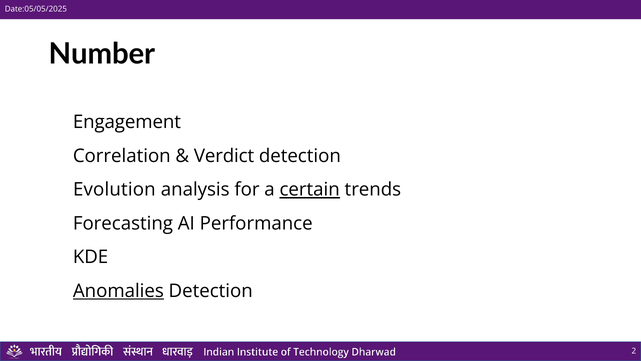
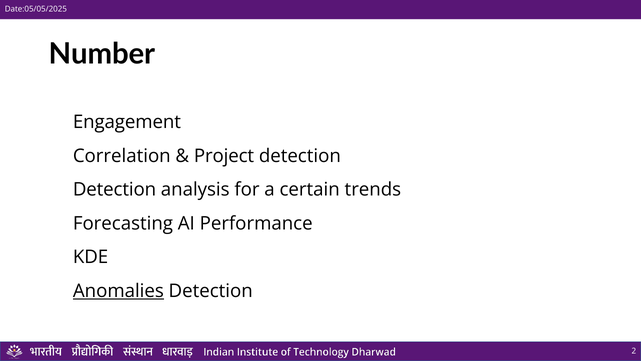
Verdict: Verdict -> Project (224, 156)
Evolution: Evolution -> Detection (115, 189)
certain underline: present -> none (310, 189)
